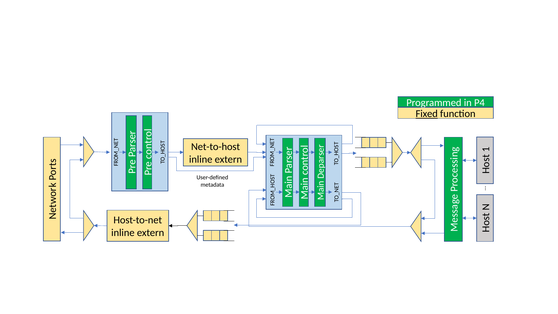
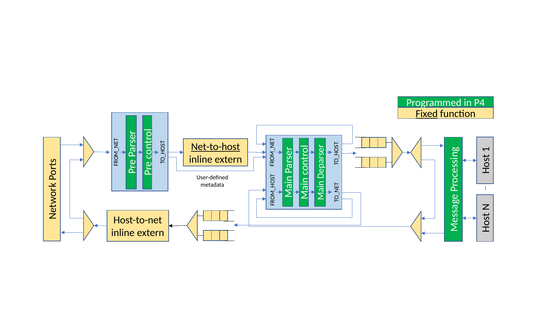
Net-to-host underline: none -> present (216, 147)
